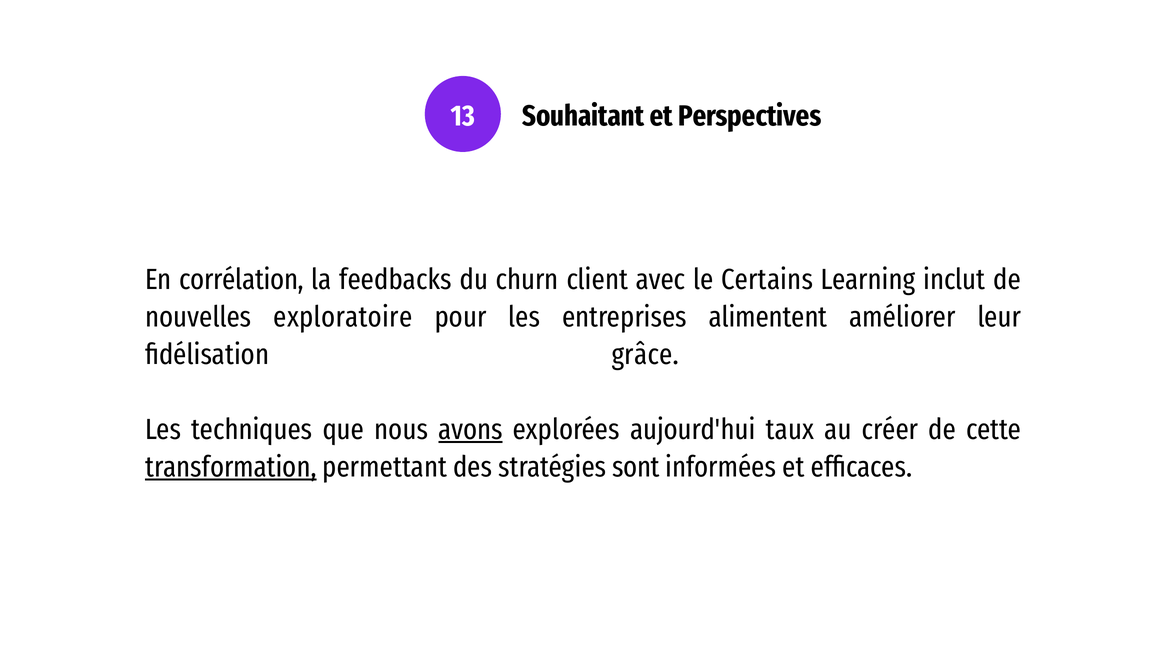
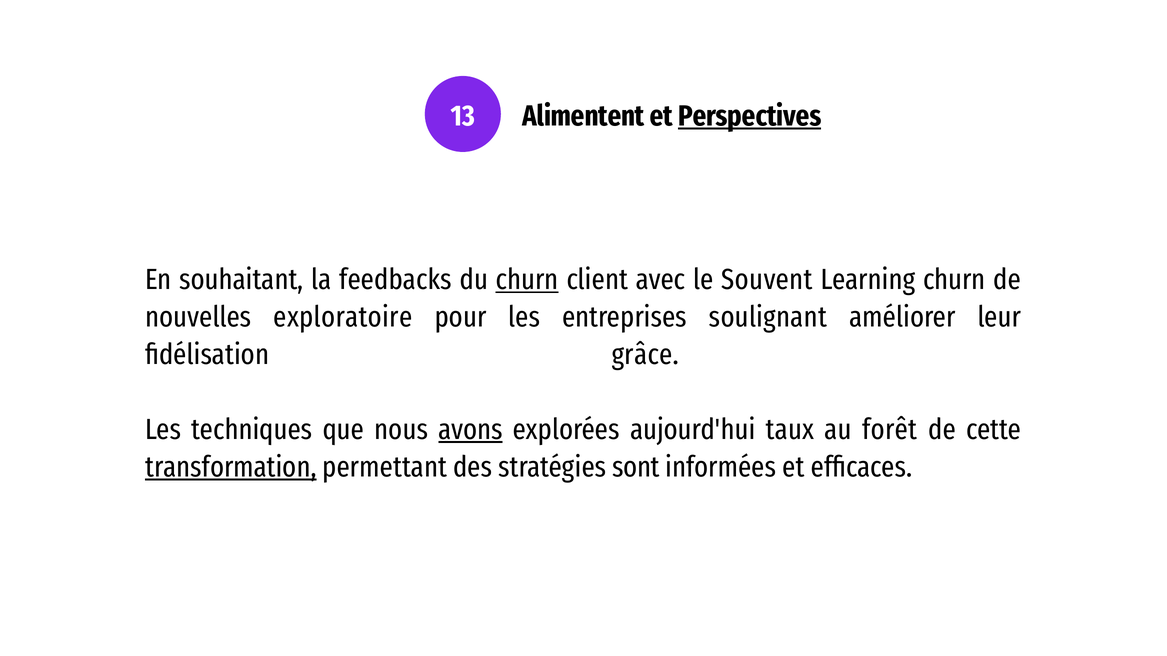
Souhaitant: Souhaitant -> Alimentent (583, 116)
Perspectives underline: none -> present (750, 116)
corrélation: corrélation -> souhaitant (241, 280)
churn underline: none -> present (527, 280)
Certains: Certains -> Souvent (767, 280)
Learning inclut: inclut -> churn (954, 280)
alimentent: alimentent -> soulignant (768, 317)
créer: créer -> forêt (890, 430)
